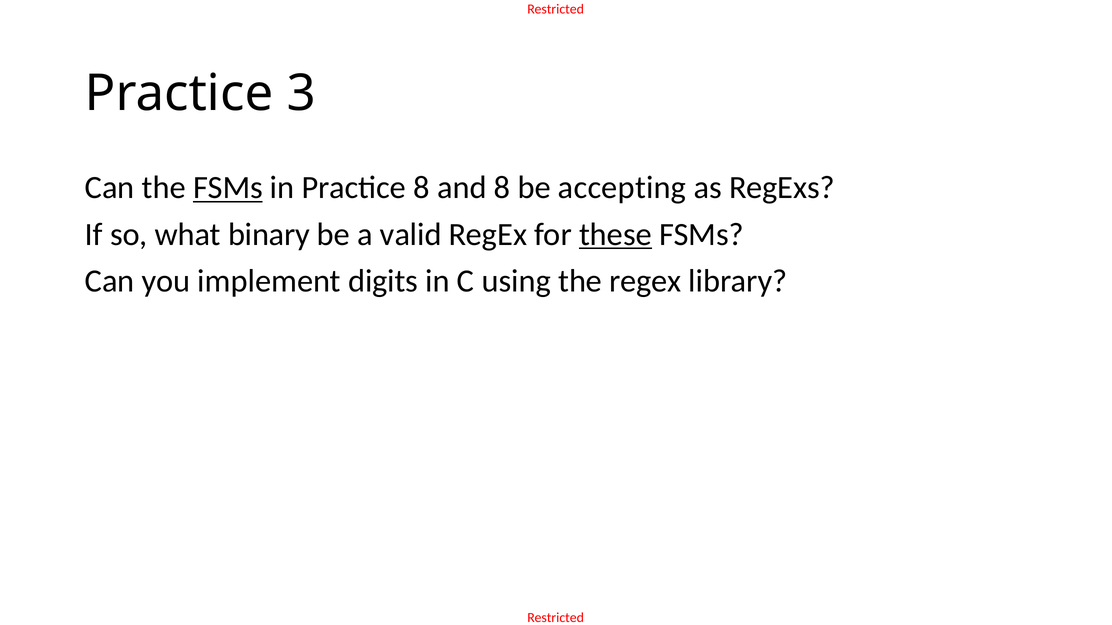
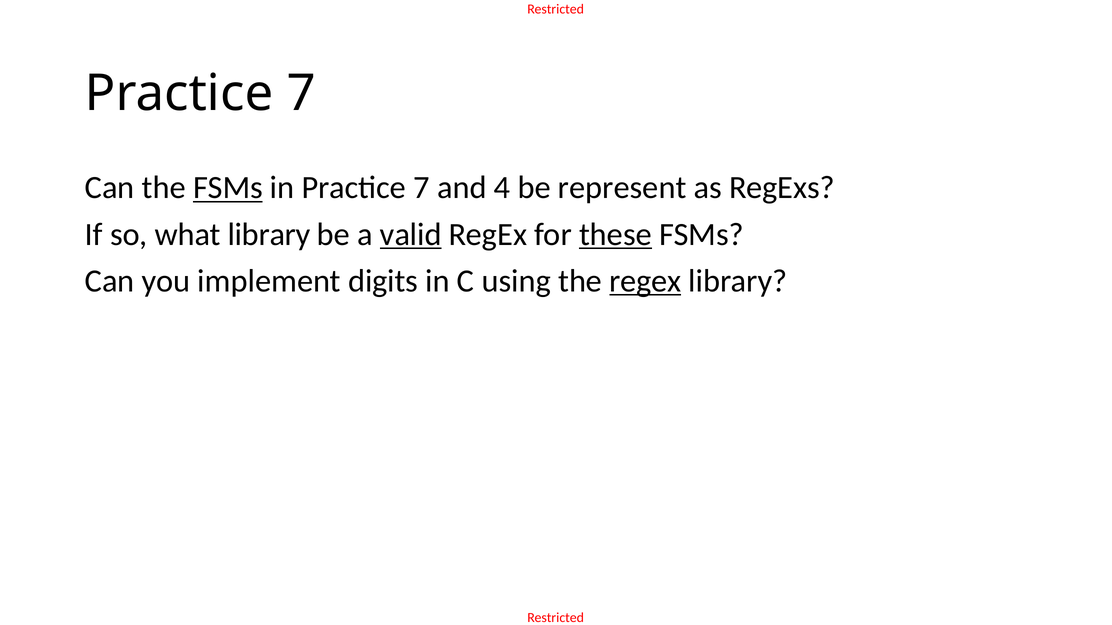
3: 3 -> 7 (301, 93)
in Practice 8: 8 -> 7 (422, 188)
and 8: 8 -> 4 (502, 188)
accepting: accepting -> represent (622, 188)
what binary: binary -> library (269, 235)
valid underline: none -> present (411, 235)
regex underline: none -> present (645, 281)
